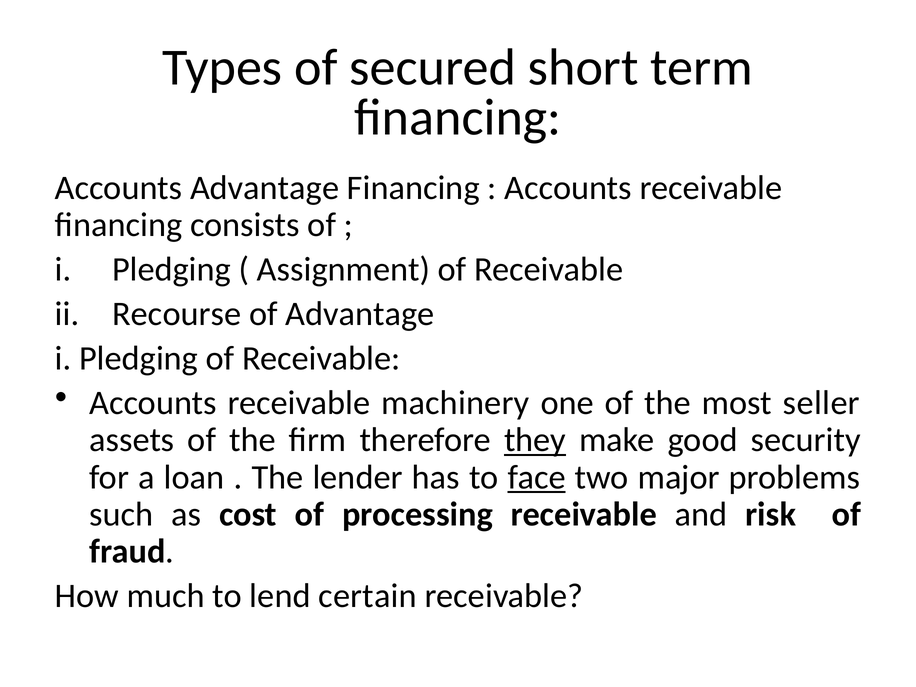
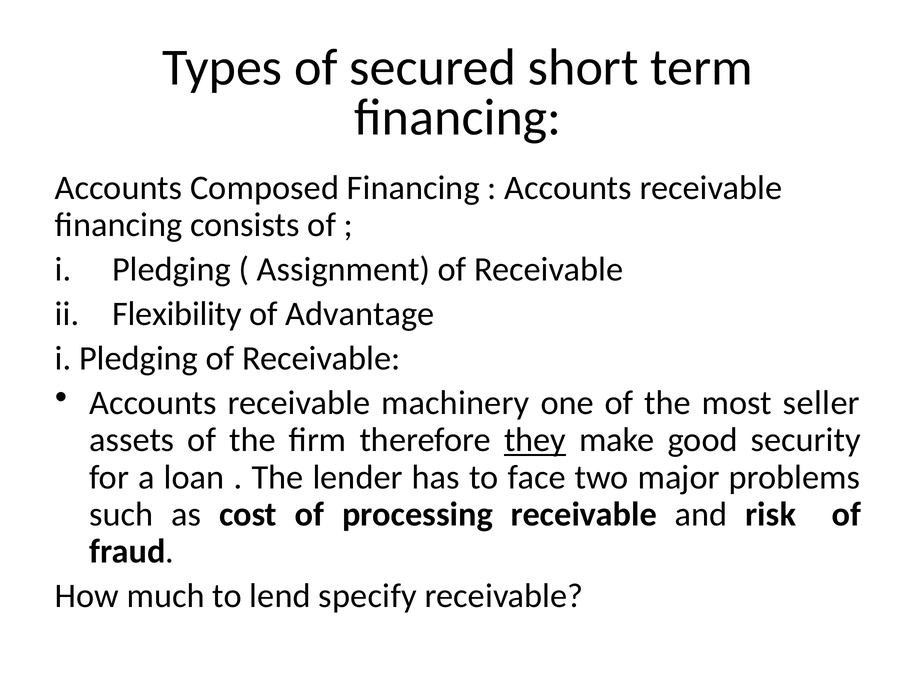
Accounts Advantage: Advantage -> Composed (265, 188)
Recourse: Recourse -> Flexibility (177, 314)
face underline: present -> none (537, 477)
certain: certain -> specify (368, 596)
